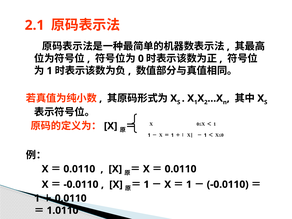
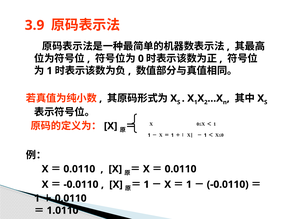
2.1: 2.1 -> 3.9 (35, 25)
